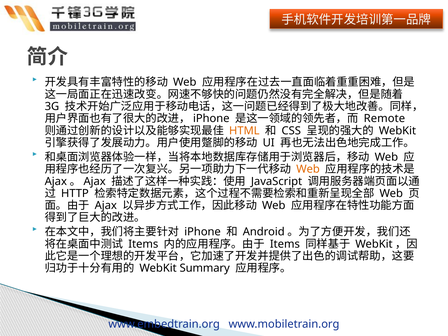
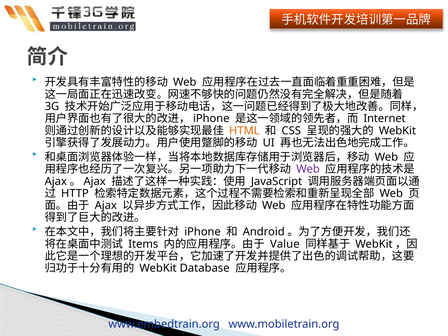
Remote: Remote -> Internet (385, 119)
Web colour: orange -> purple (308, 169)
Items: Items -> Value (285, 244)
Summary: Summary -> Database (205, 268)
